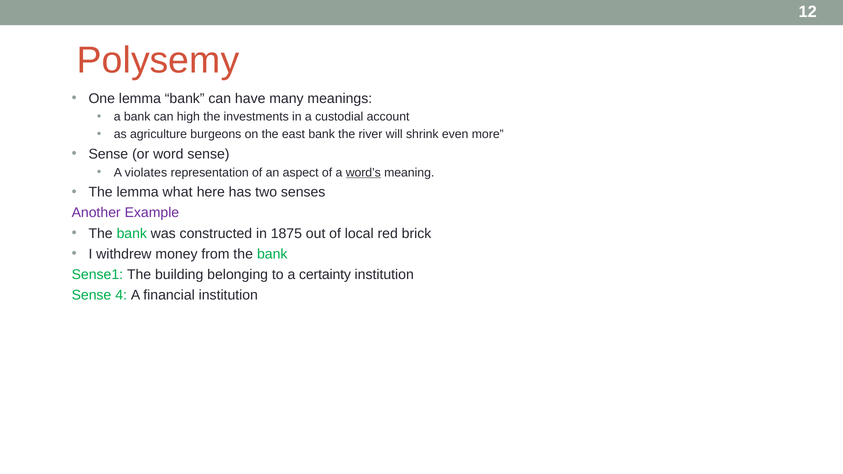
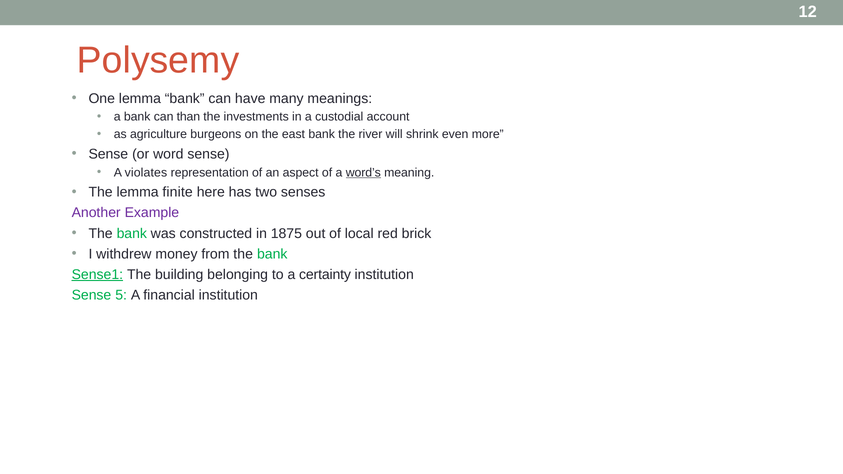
high: high -> than (188, 117)
what: what -> finite (178, 192)
Sense1 underline: none -> present (97, 275)
4: 4 -> 5 (121, 295)
